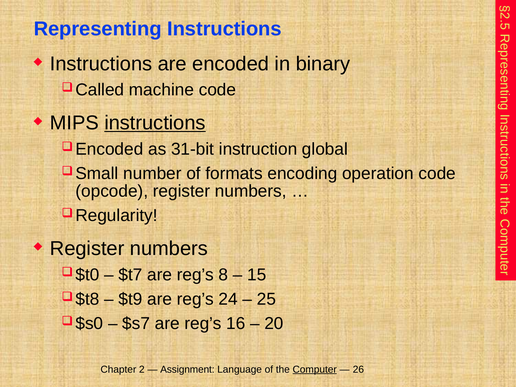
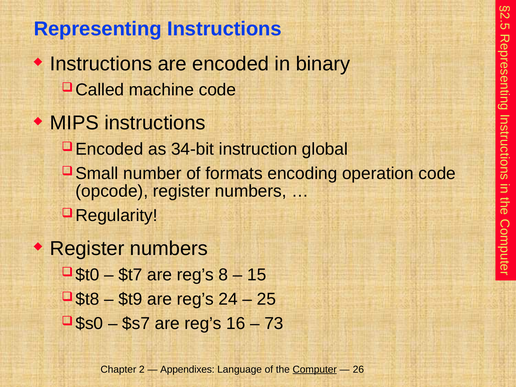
instructions underline: present -> none (155, 123)
31-bit: 31-bit -> 34-bit (193, 149)
20: 20 -> 73 (274, 324)
Assignment: Assignment -> Appendixes (187, 369)
